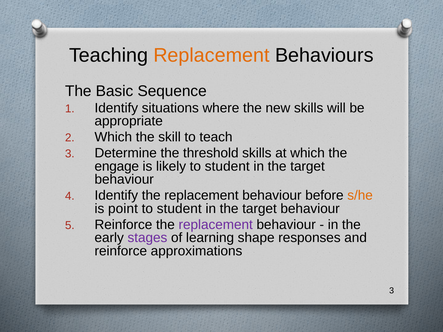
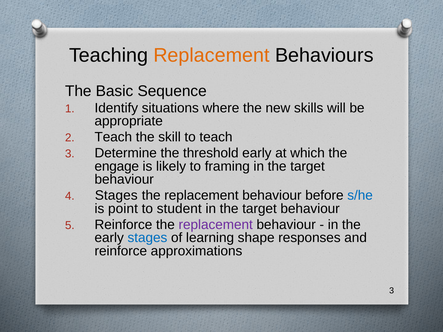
Which: Which -> Teach (113, 137)
threshold skills: skills -> early (257, 153)
likely to student: student -> framing (227, 166)
Identify: Identify -> Stages (116, 196)
s/he colour: orange -> blue (360, 196)
stages colour: purple -> blue (147, 238)
